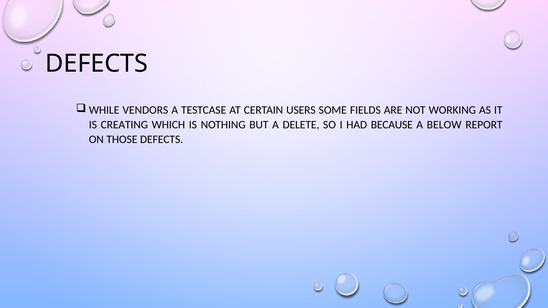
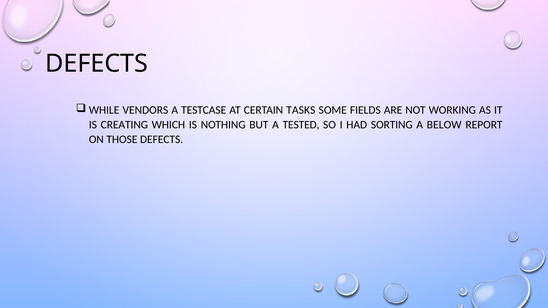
USERS: USERS -> TASKS (301, 110)
DELETE: DELETE -> TESTED (301, 125)
BECAUSE: BECAUSE -> SORTING (392, 125)
